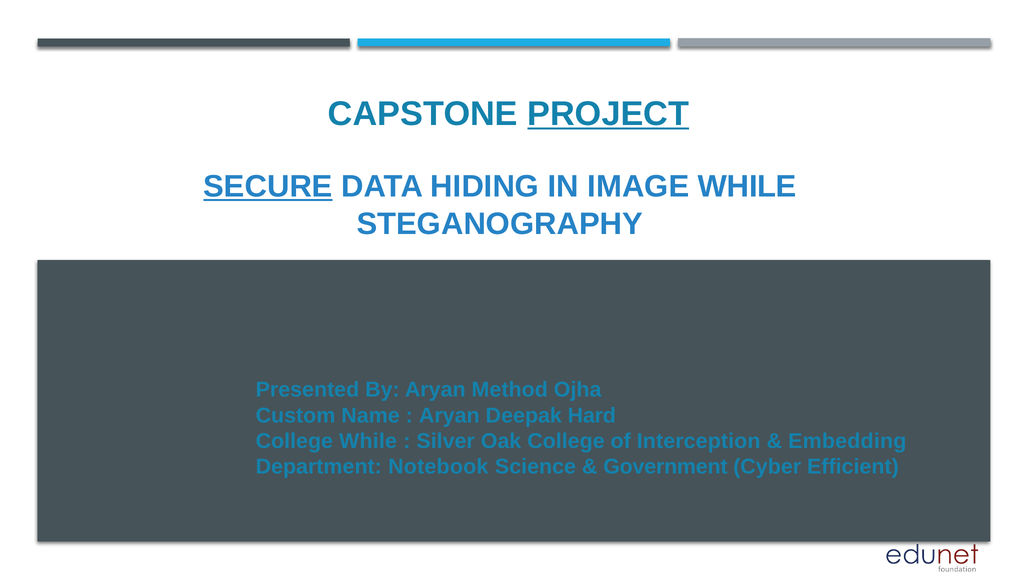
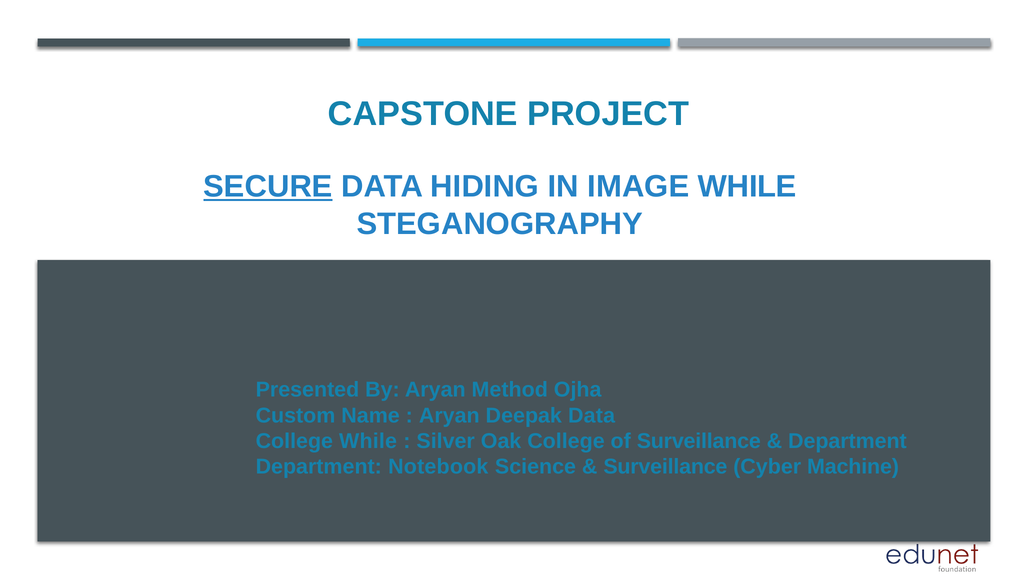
PROJECT underline: present -> none (608, 114)
Deepak Hard: Hard -> Data (592, 416)
of Interception: Interception -> Surveillance (699, 441)
Embedding: Embedding -> Department (847, 441)
Government: Government -> Surveillance (665, 467)
Efficient: Efficient -> Machine (853, 467)
